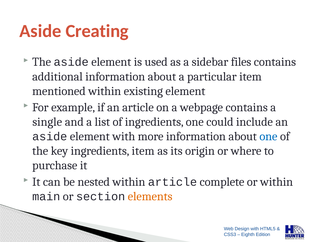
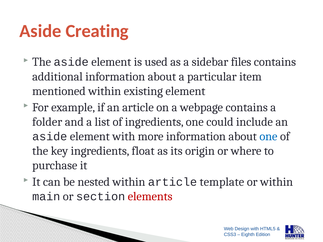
single: single -> folder (47, 122)
ingredients item: item -> float (143, 151)
complete: complete -> template (222, 182)
elements colour: orange -> red (150, 197)
